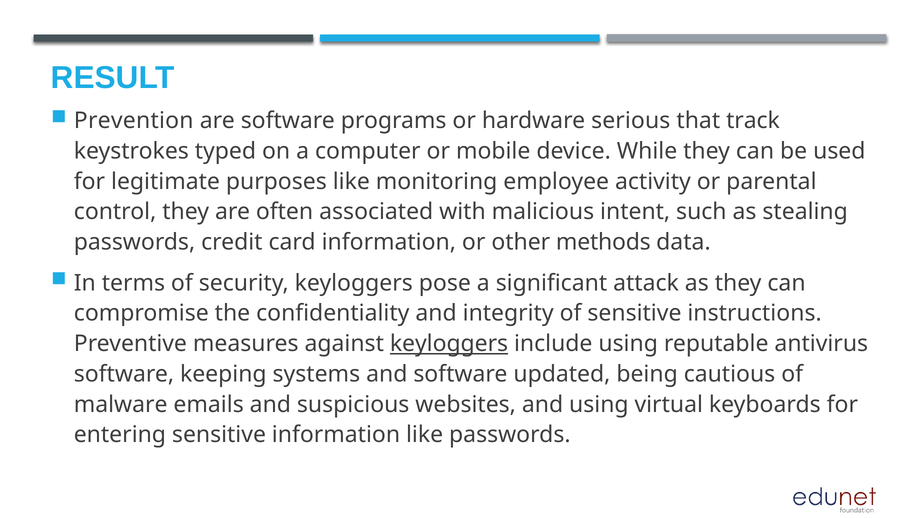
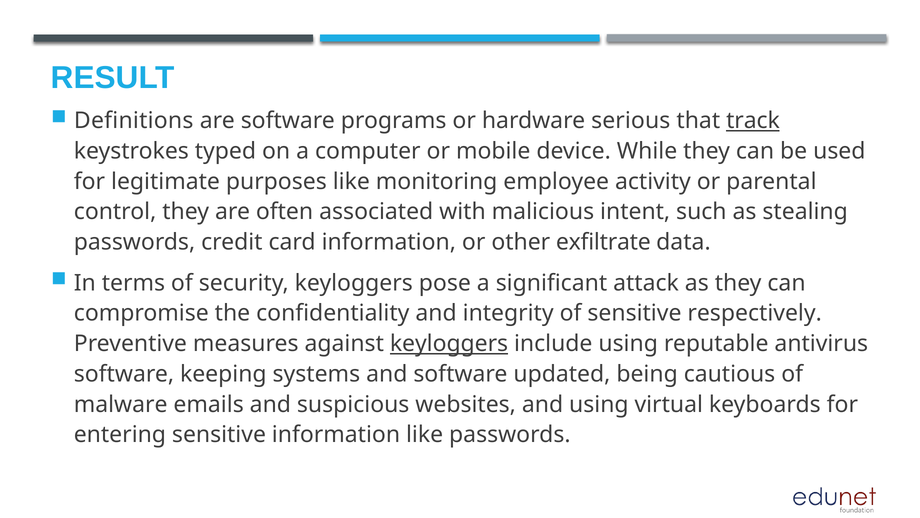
Prevention: Prevention -> Definitions (134, 121)
track underline: none -> present (753, 121)
methods: methods -> exfiltrate (603, 242)
instructions: instructions -> respectively (755, 313)
